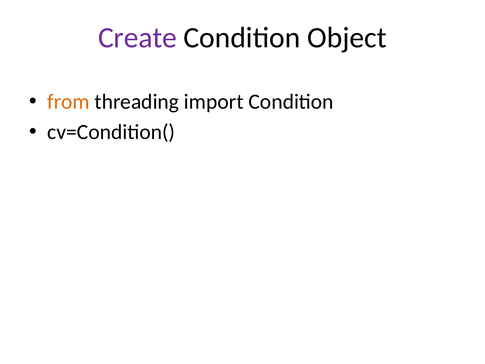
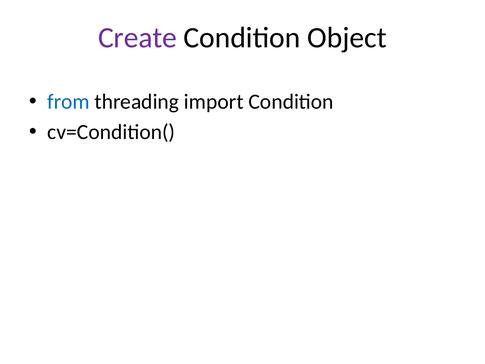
from colour: orange -> blue (69, 102)
